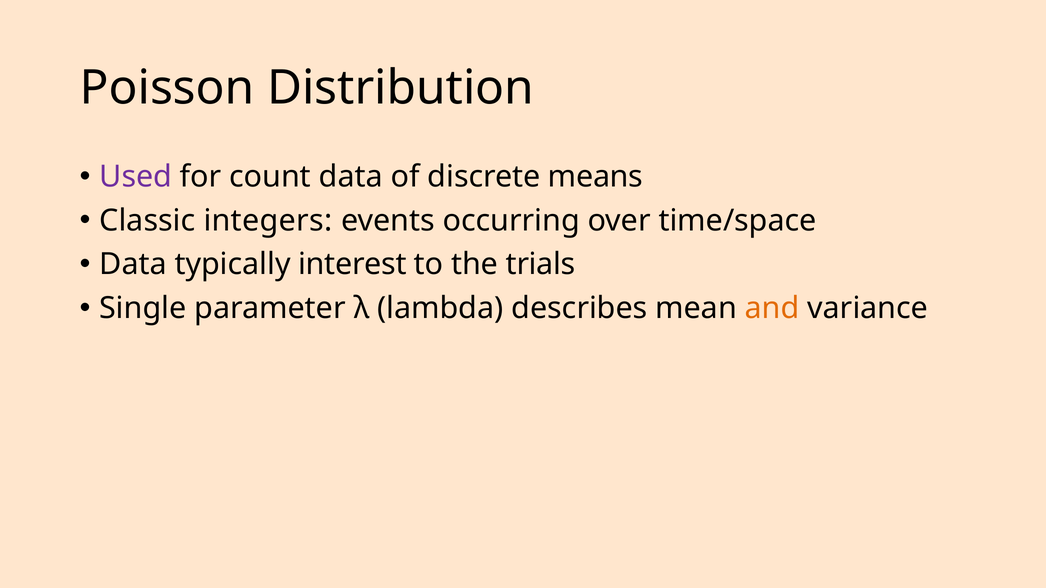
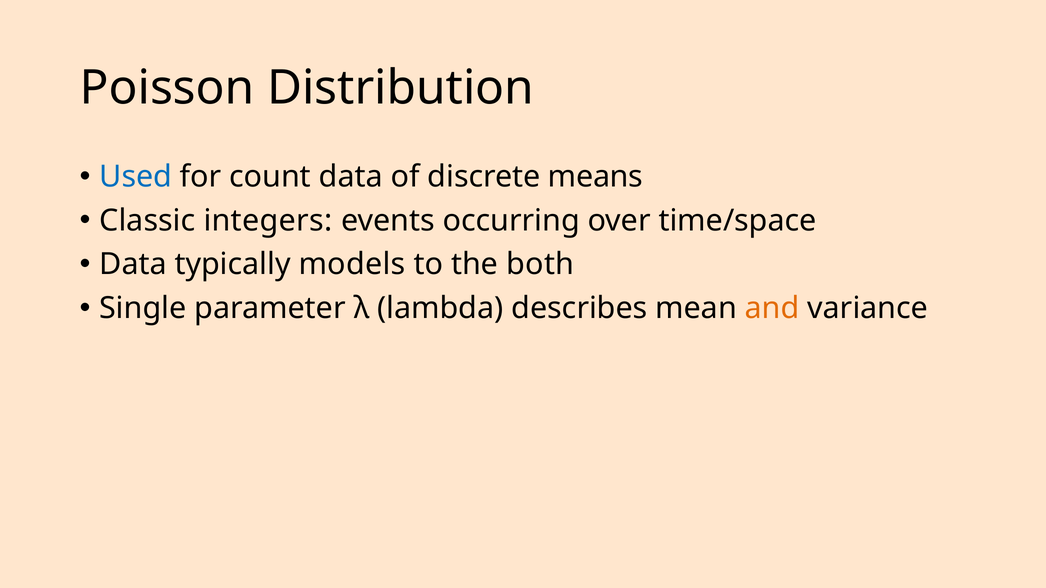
Used colour: purple -> blue (136, 177)
interest: interest -> models (352, 265)
trials: trials -> both (540, 265)
